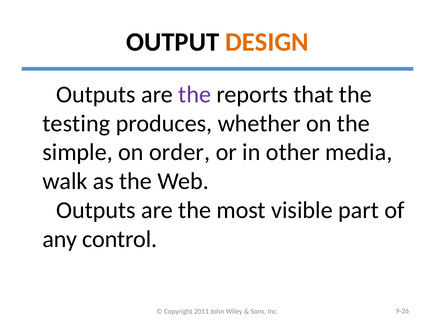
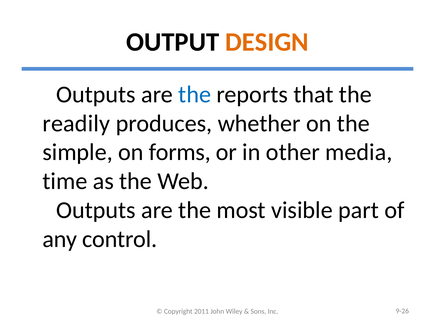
the colour: purple -> blue (195, 94)
testing: testing -> readily (76, 123)
order: order -> forms (180, 152)
walk: walk -> time (65, 181)
